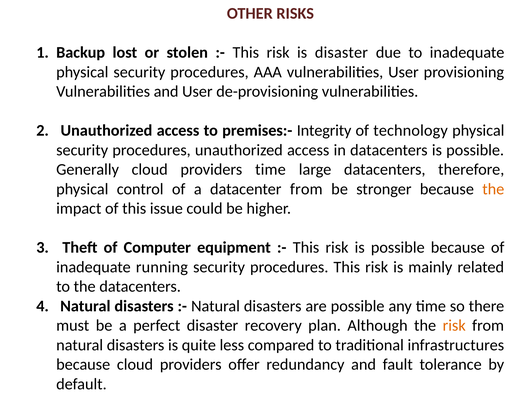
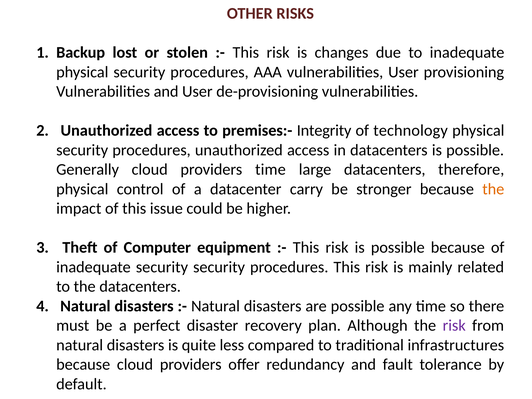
is disaster: disaster -> changes (342, 52)
datacenter from: from -> carry (306, 189)
inadequate running: running -> security (162, 267)
risk colour: orange -> purple (454, 325)
